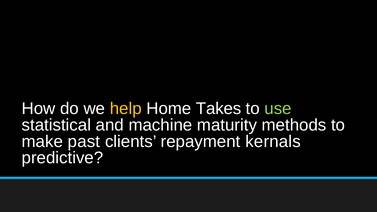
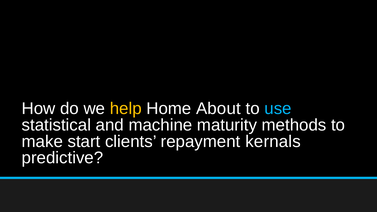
Takes: Takes -> About (218, 109)
use colour: light green -> light blue (278, 109)
past: past -> start (84, 142)
